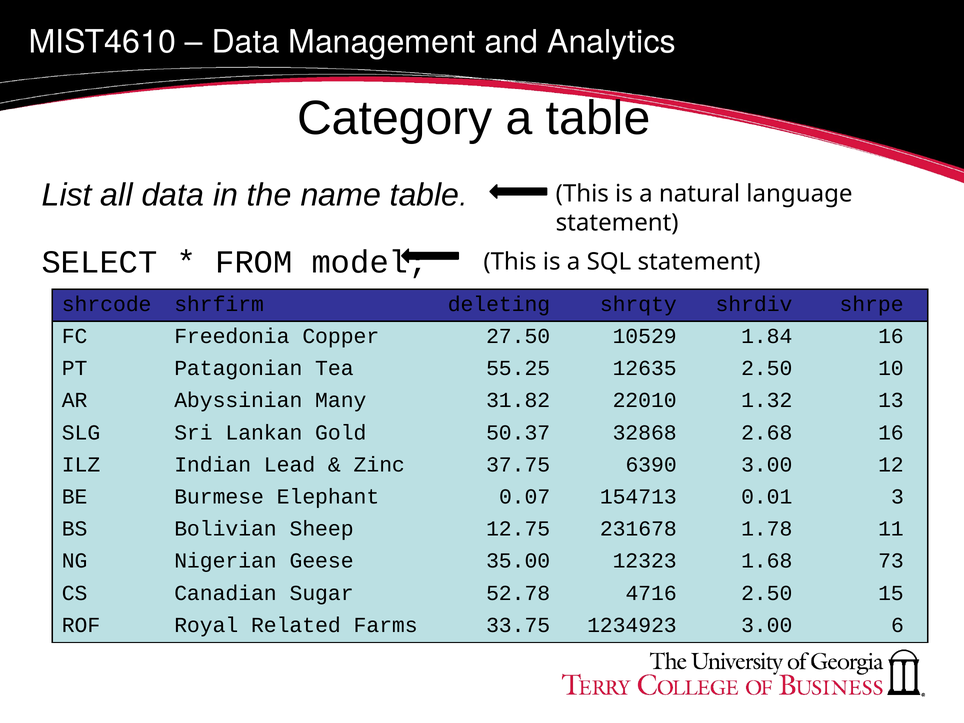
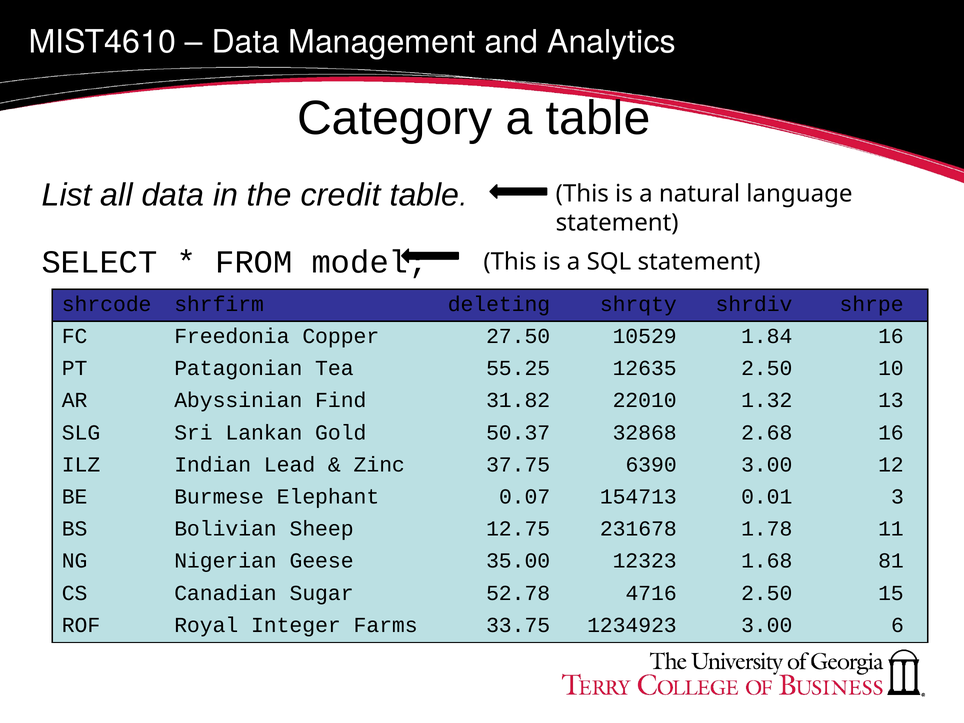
name: name -> credit (341, 195)
Many: Many -> Find (341, 400)
73: 73 -> 81 (891, 561)
Related: Related -> Integer (296, 625)
